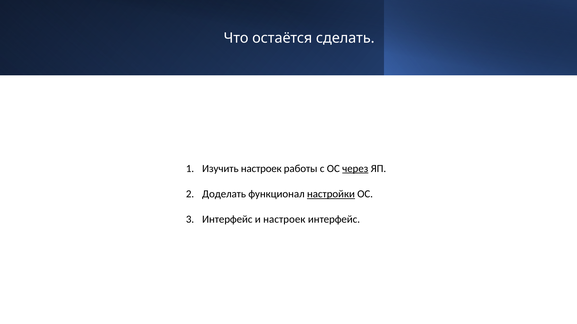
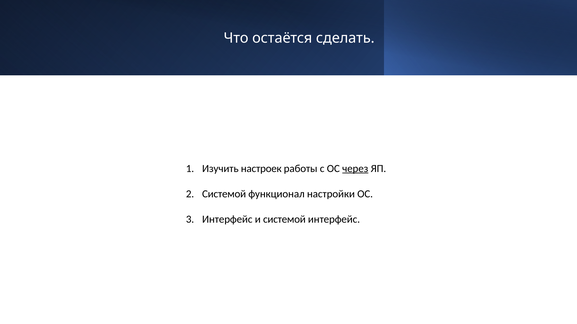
Доделать: Доделать -> Системой (224, 194)
настройки underline: present -> none (331, 194)
и настроек: настроек -> системой (284, 220)
